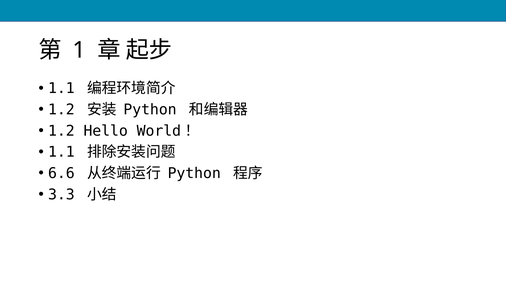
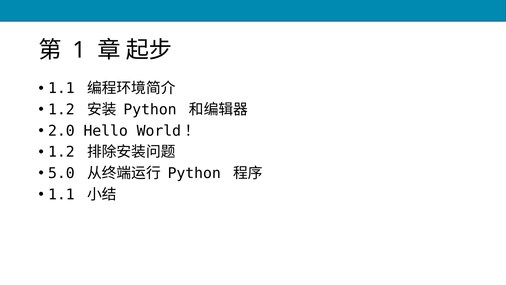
1.2: 1.2 -> 2.0 (61, 131)
1.1: 1.1 -> 1.2 (61, 152)
6.6: 6.6 -> 5.0 (61, 173)
3.3: 3.3 -> 1.1 (61, 194)
